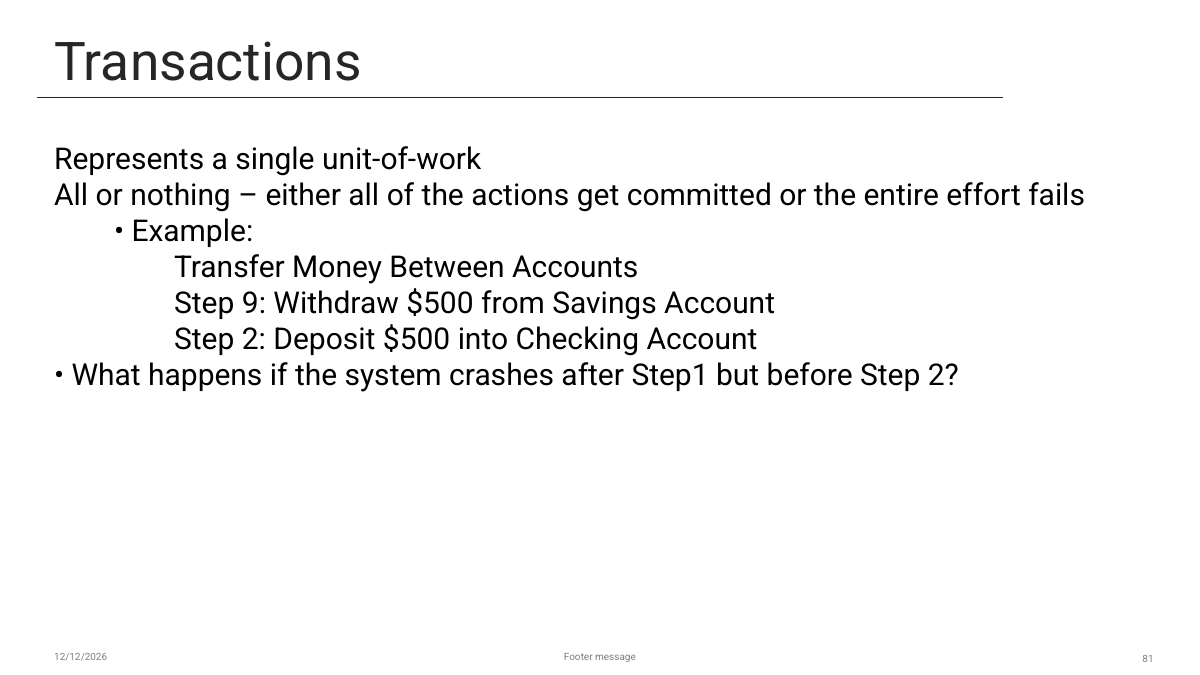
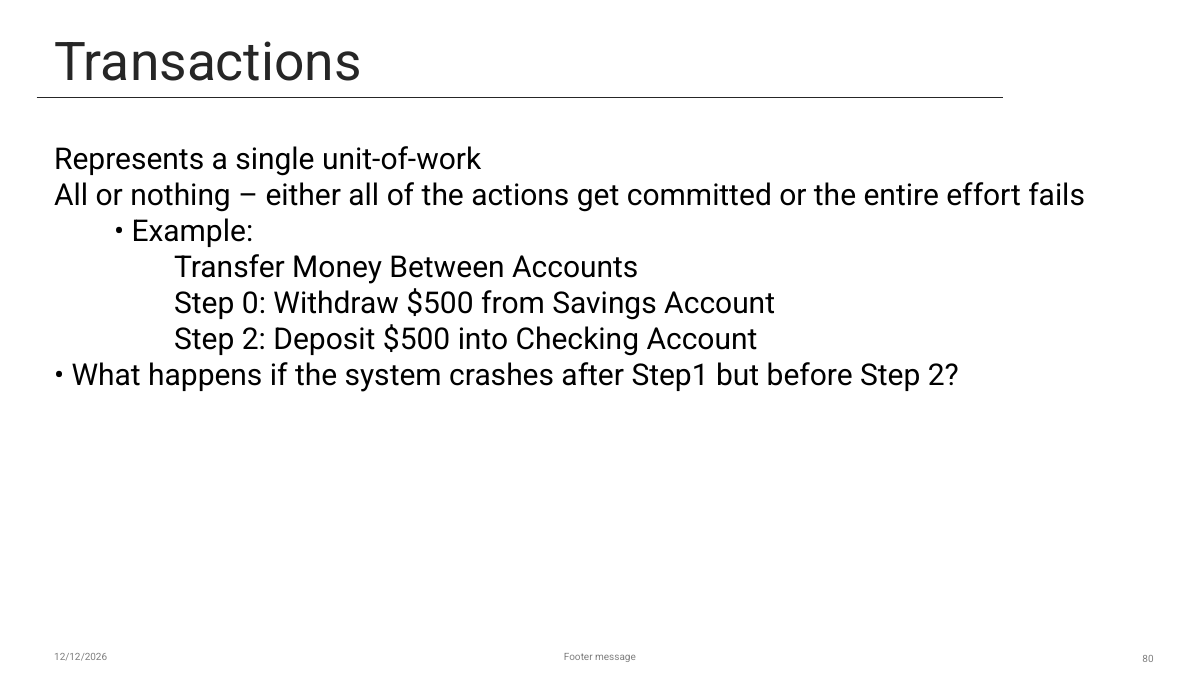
9: 9 -> 0 (254, 303)
81: 81 -> 80 (1148, 659)
